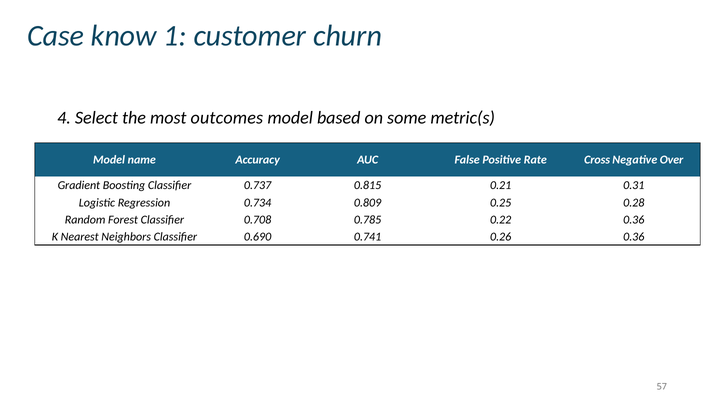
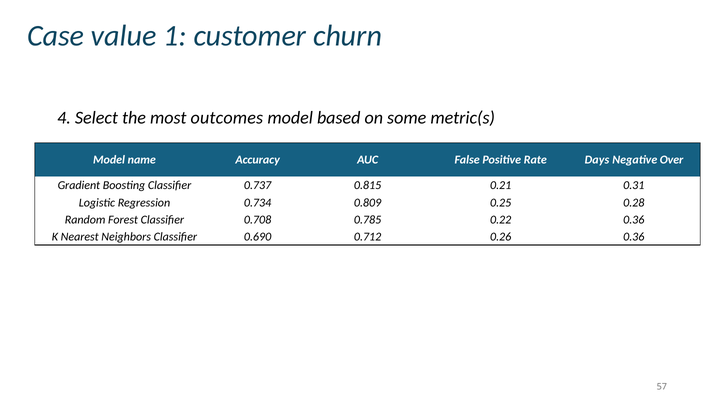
know: know -> value (124, 36)
Cross: Cross -> Days (597, 160)
0.741: 0.741 -> 0.712 (368, 237)
